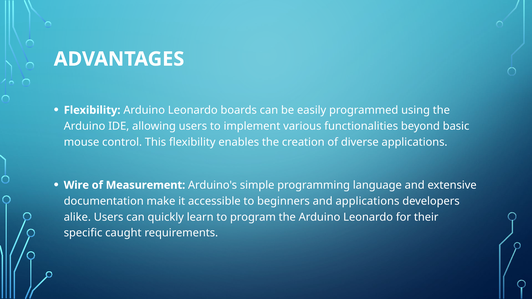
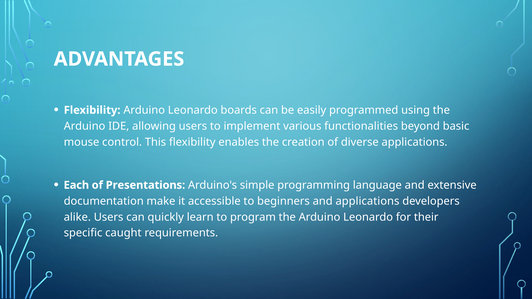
Wire: Wire -> Each (76, 185)
Measurement: Measurement -> Presentations (145, 185)
